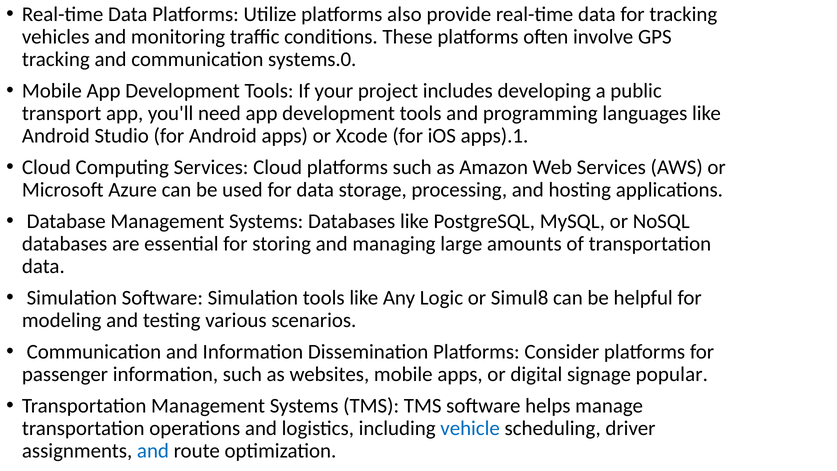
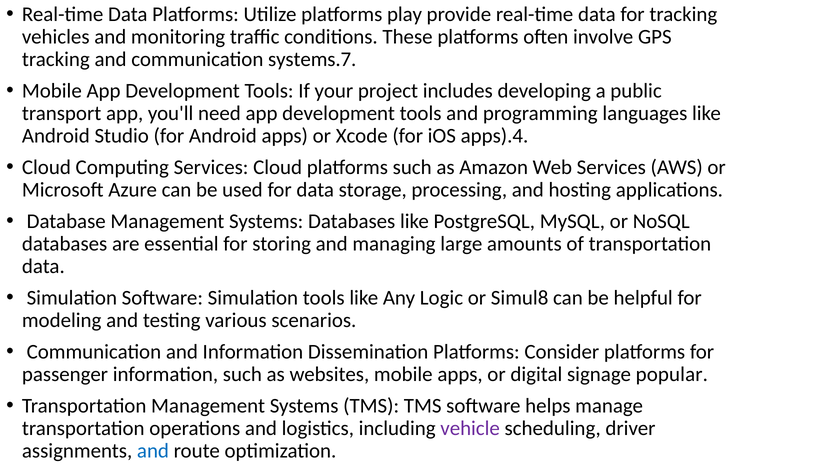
also: also -> play (405, 14)
systems.0: systems.0 -> systems.7 (312, 59)
apps).1: apps).1 -> apps).4 (494, 136)
vehicle colour: blue -> purple (470, 428)
